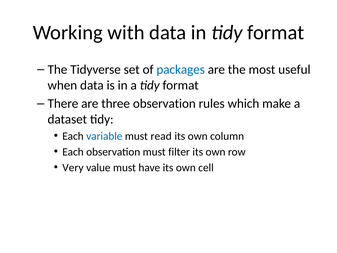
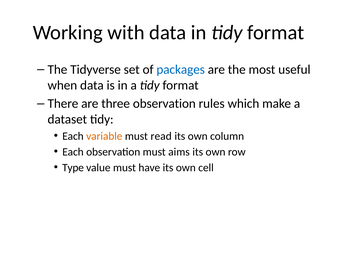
variable colour: blue -> orange (104, 136)
filter: filter -> aims (179, 152)
Very: Very -> Type (73, 167)
